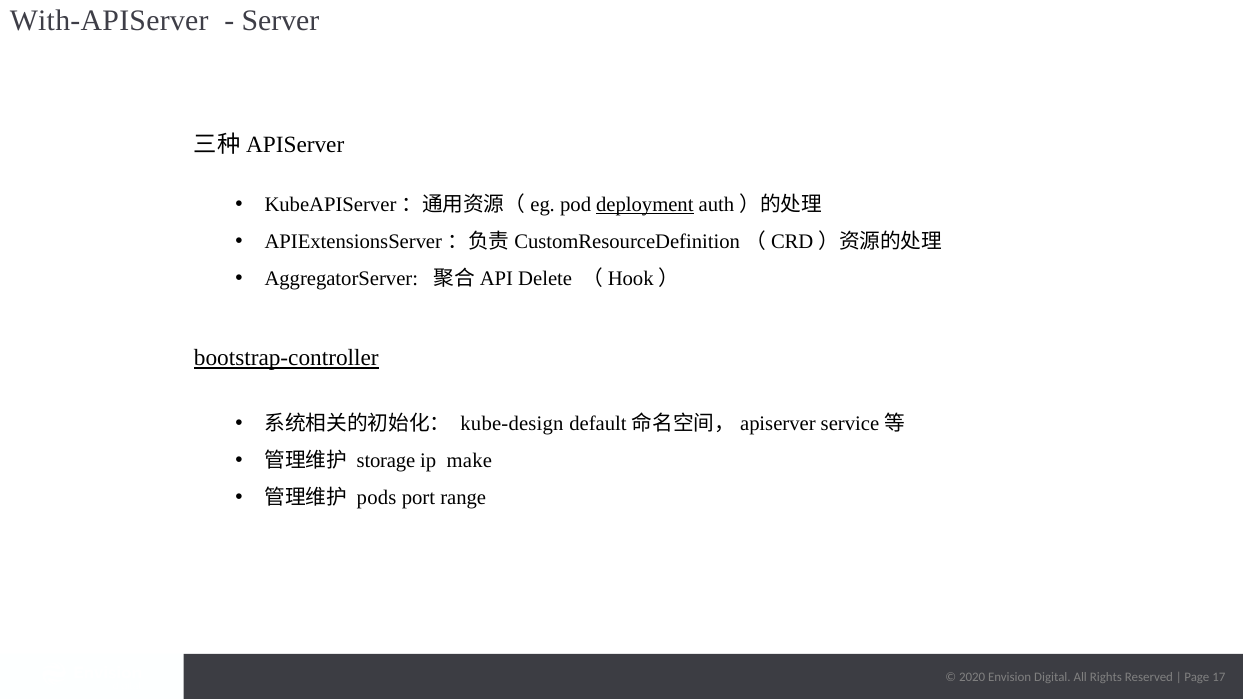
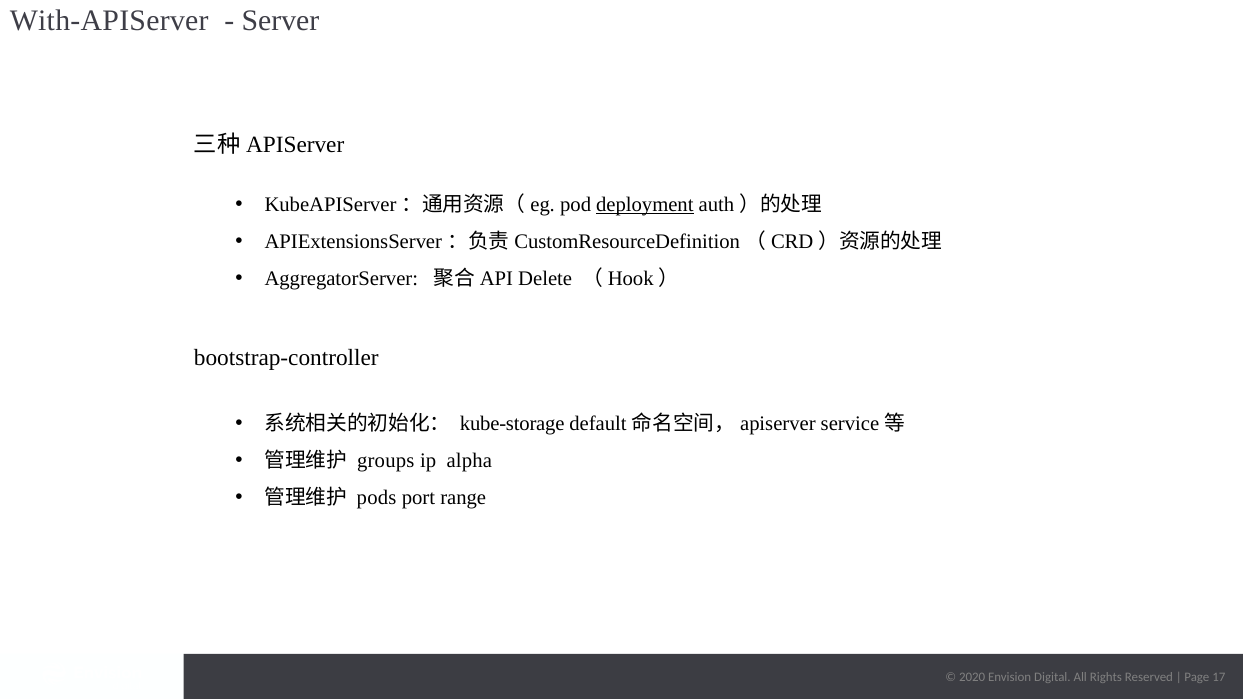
bootstrap-controller underline: present -> none (286, 358)
kube-design: kube-design -> kube-storage (512, 424)
storage: storage -> groups (386, 461)
make: make -> alpha (469, 461)
